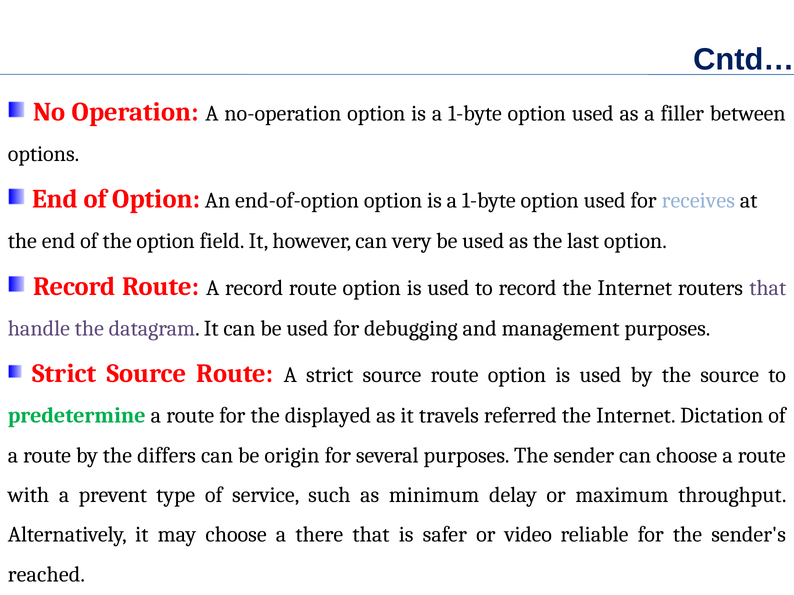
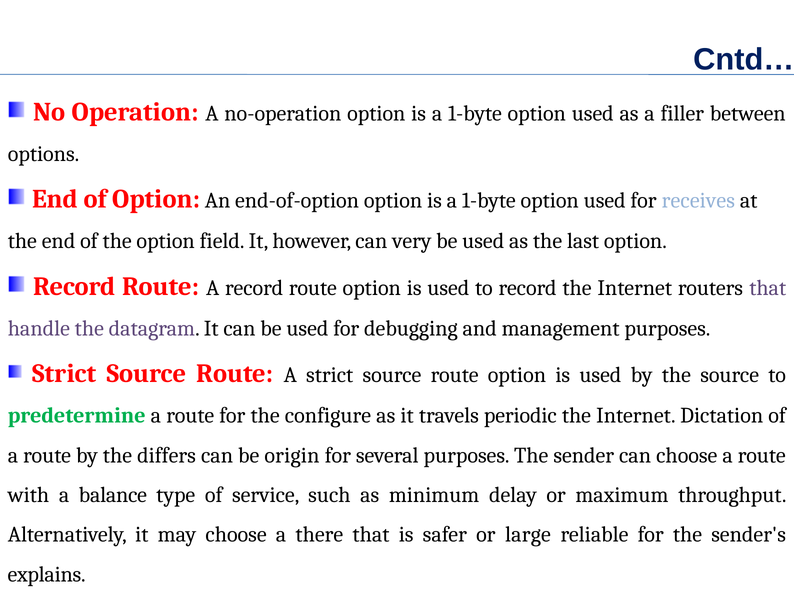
displayed: displayed -> configure (328, 416)
referred: referred -> periodic (520, 416)
prevent: prevent -> balance (113, 495)
video: video -> large (528, 535)
reached: reached -> explains (47, 575)
